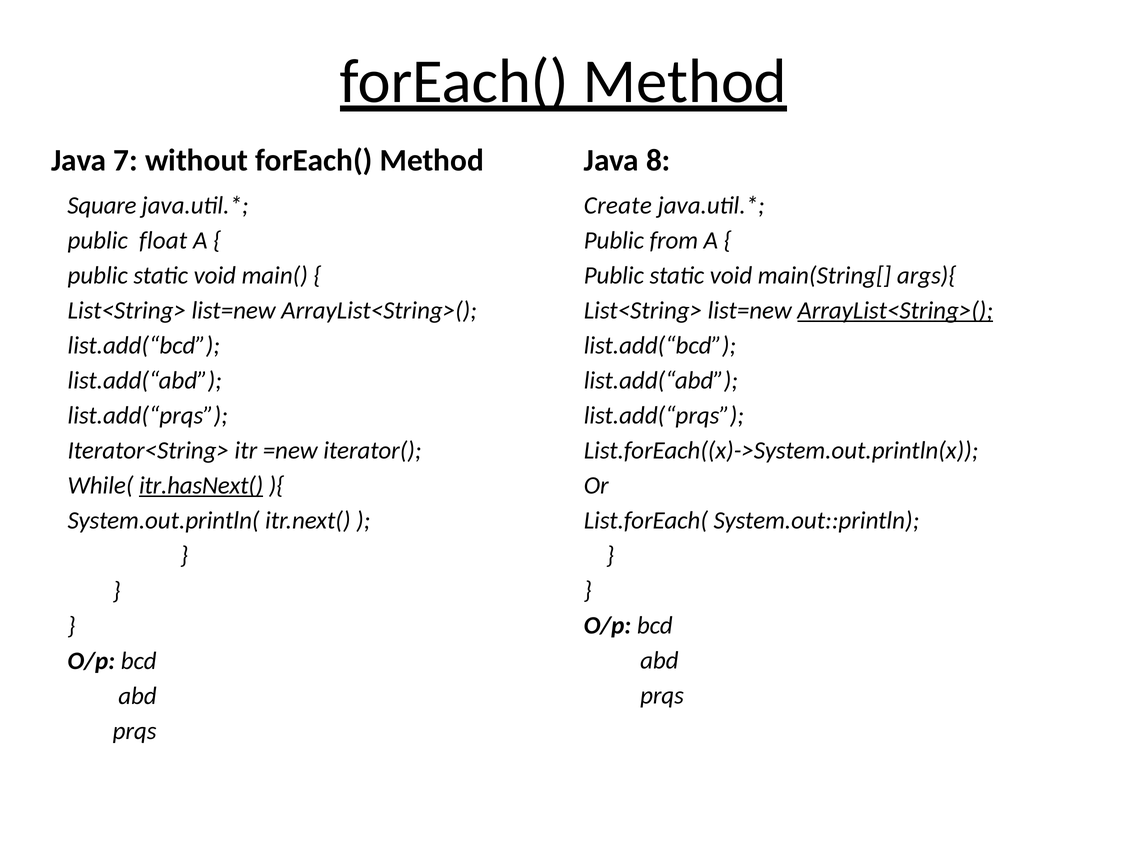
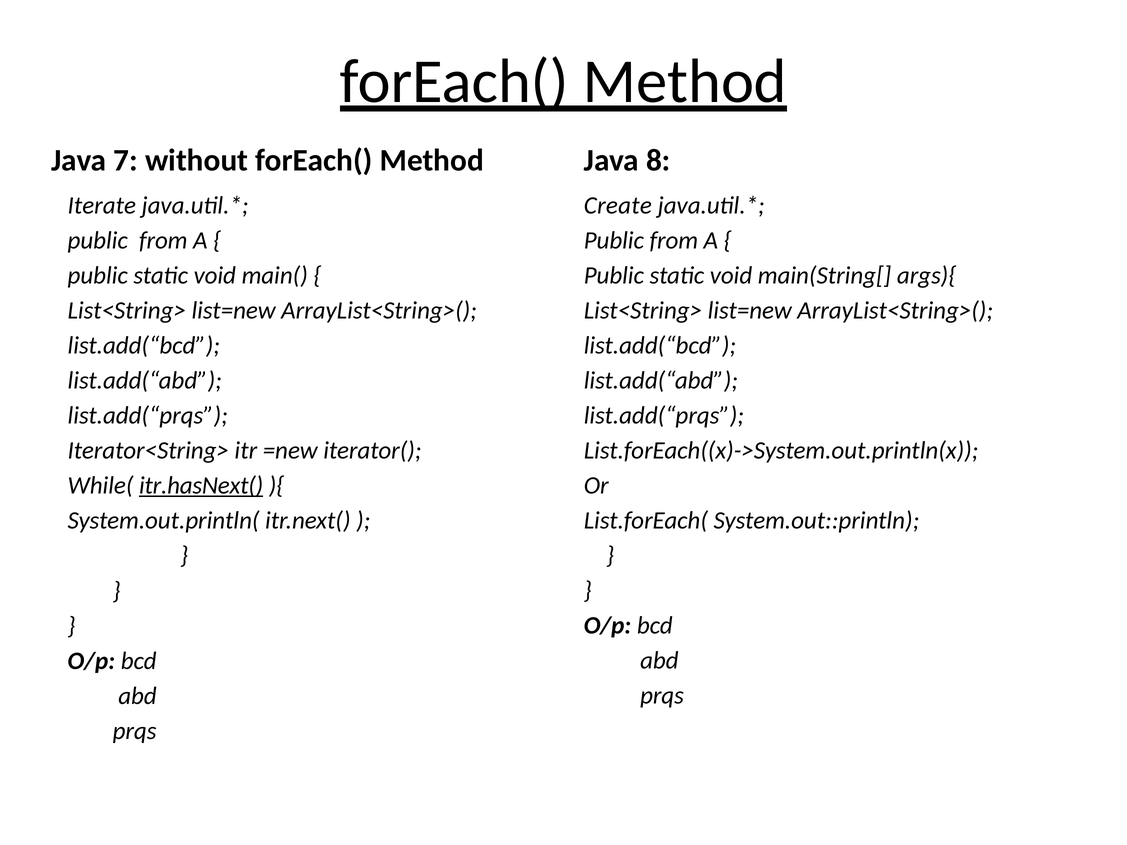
Square: Square -> Iterate (102, 205)
float: float -> from (163, 240)
ArrayList<String>( underline: present -> none (895, 310)
